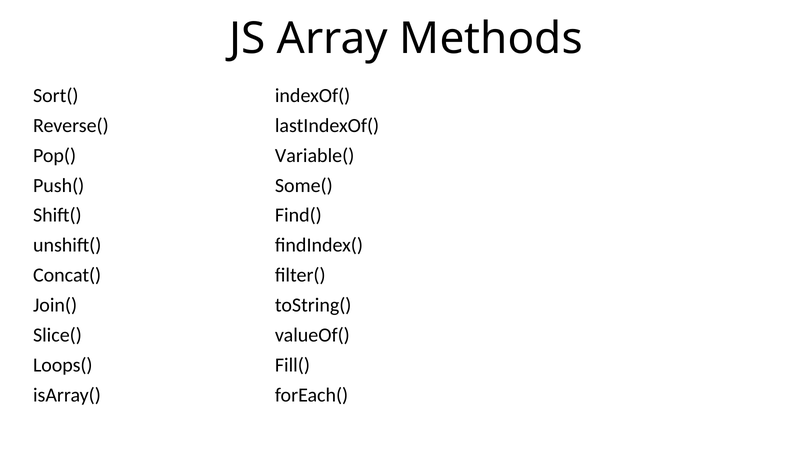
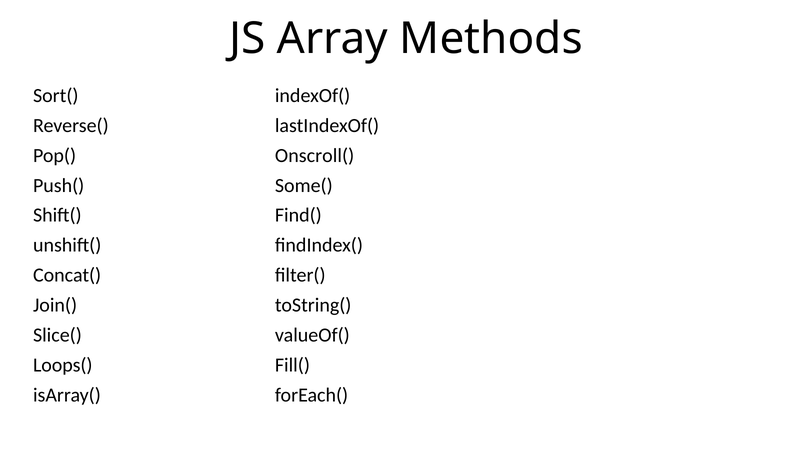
Variable(: Variable( -> Onscroll( (315, 156)
